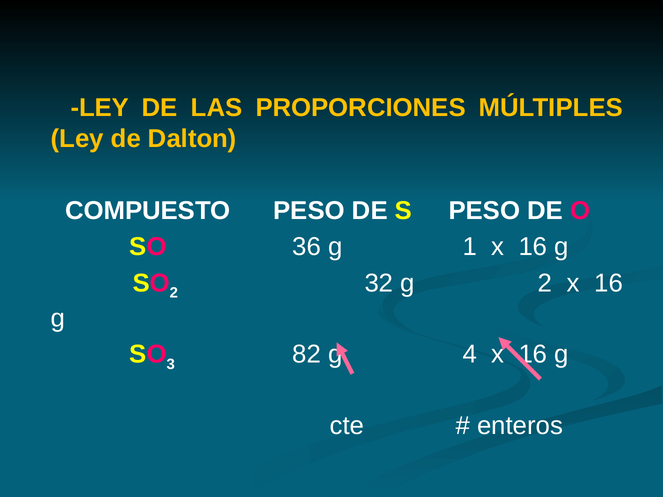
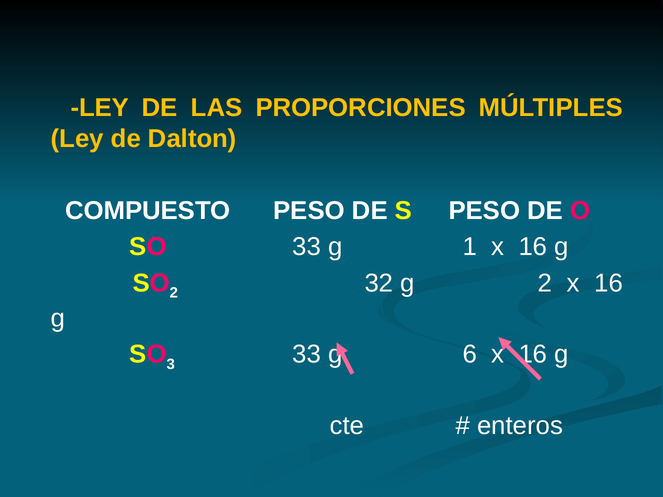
SO 36: 36 -> 33 (307, 247)
3 82: 82 -> 33 (307, 355)
4: 4 -> 6 (470, 355)
